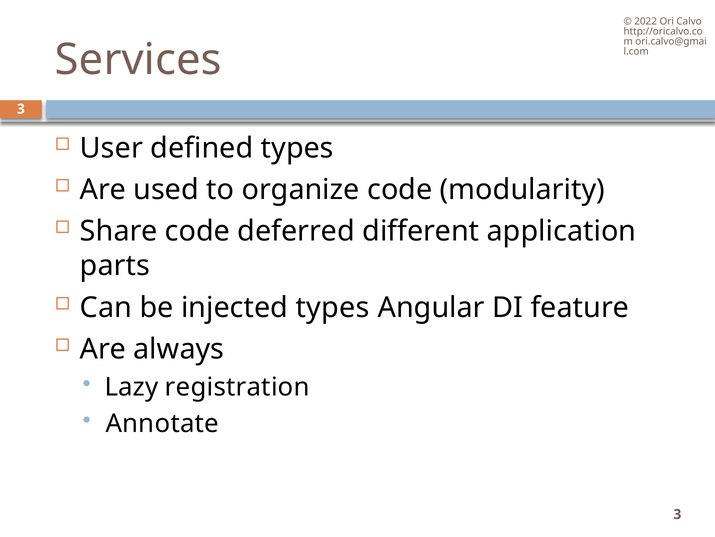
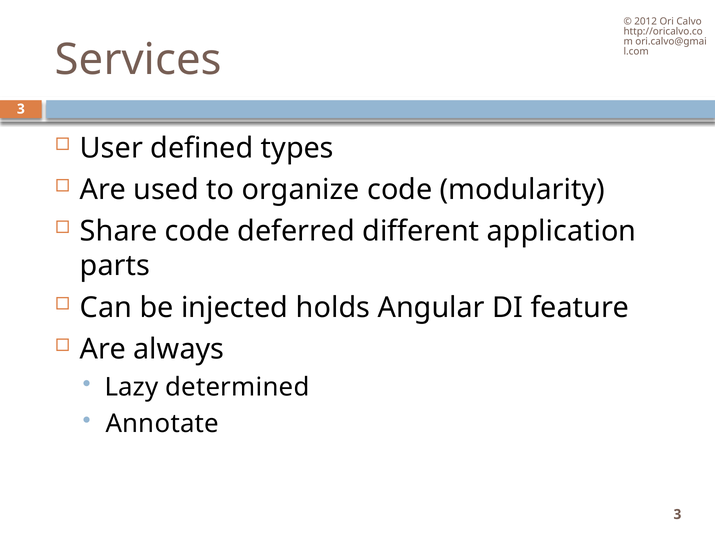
2022: 2022 -> 2012 (646, 21)
injected types: types -> holds (333, 307)
registration: registration -> determined (237, 387)
